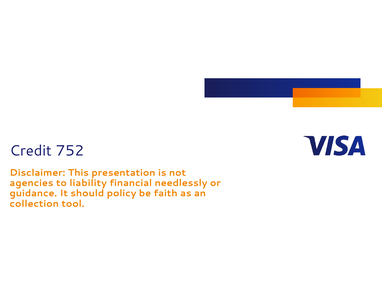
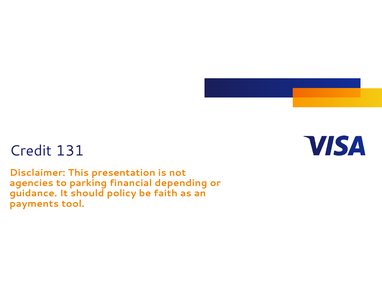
752: 752 -> 131 (70, 151)
liability: liability -> parking (88, 183)
needlessly: needlessly -> depending (181, 183)
collection: collection -> payments (34, 204)
